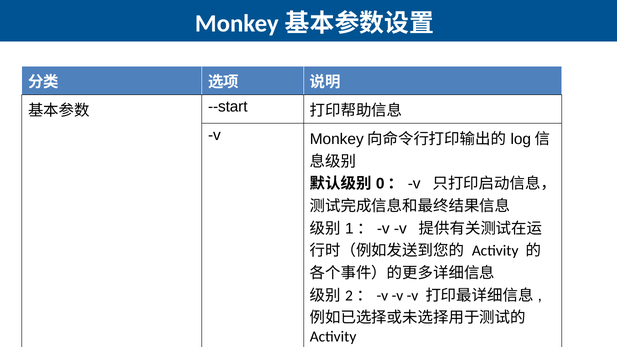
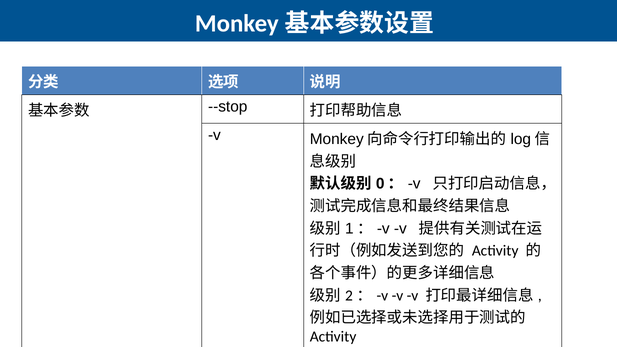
--start: --start -> --stop (228, 107)
